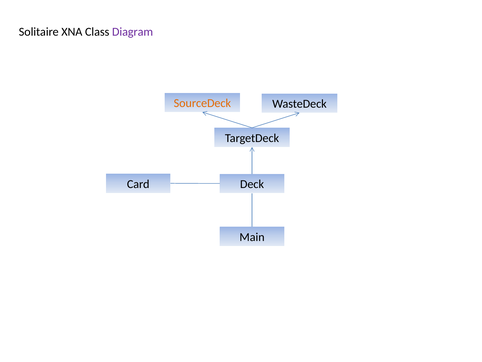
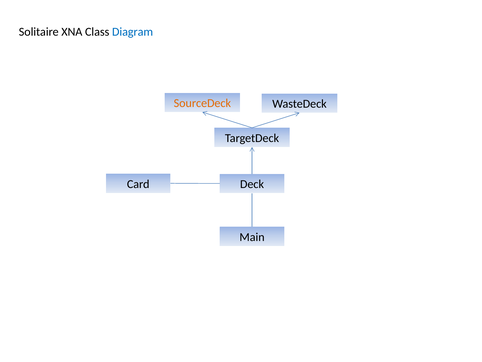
Diagram colour: purple -> blue (133, 32)
